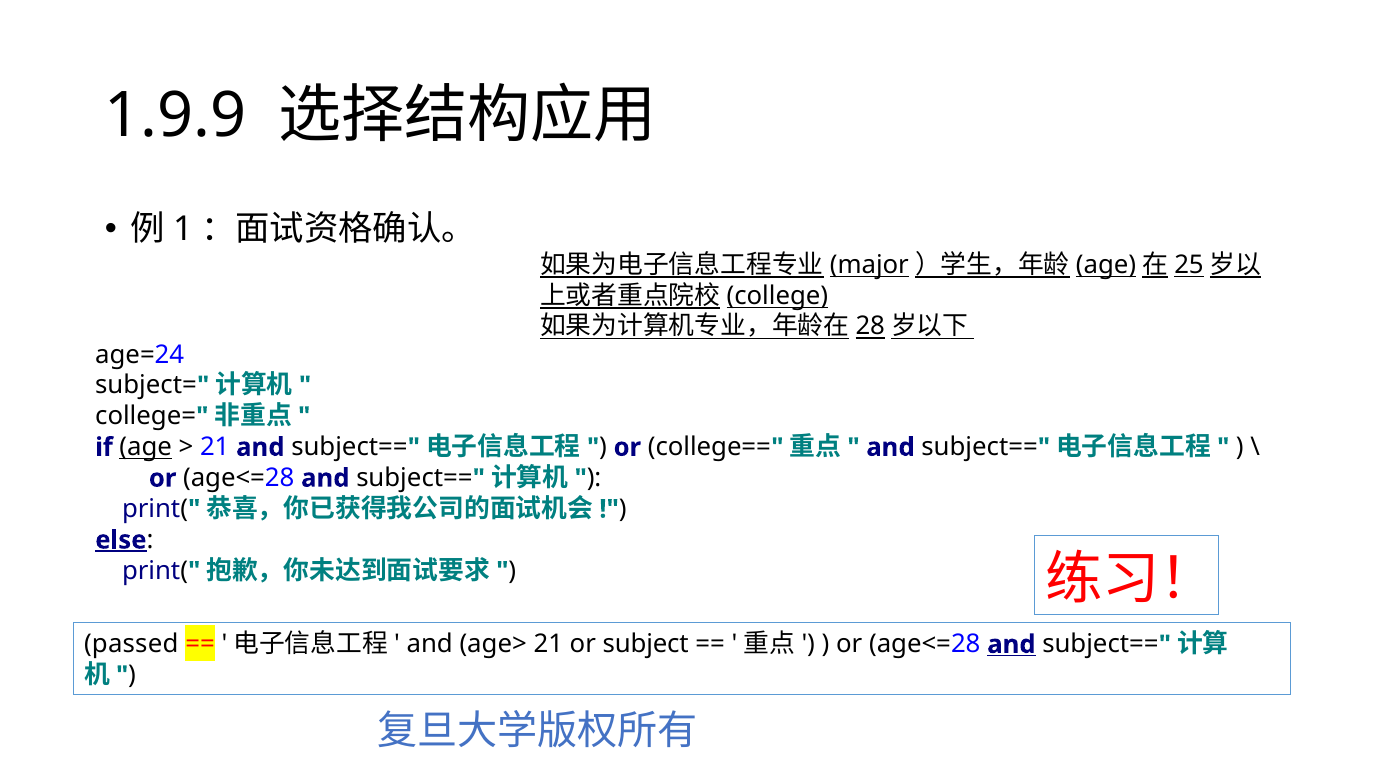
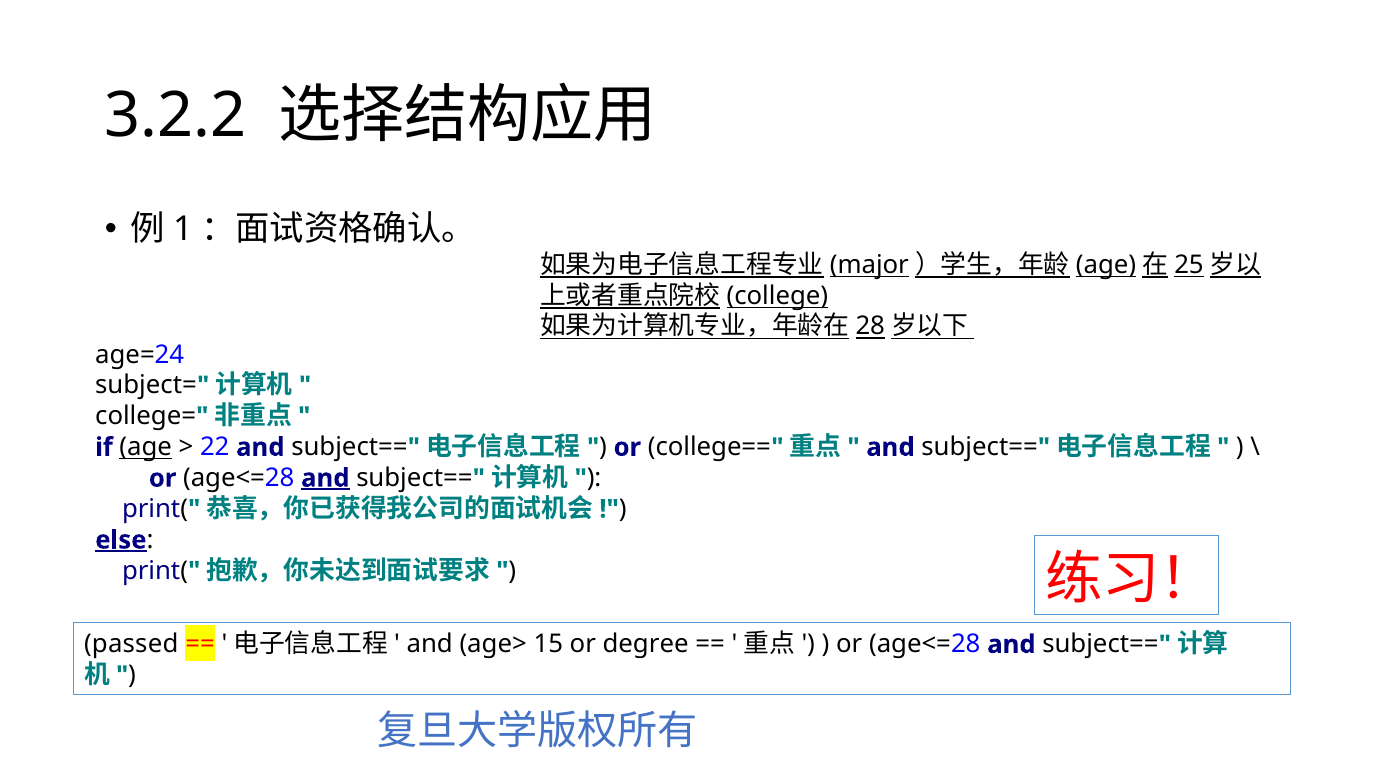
1.9.9: 1.9.9 -> 3.2.2 (176, 116)
21: 21 -> 22 (215, 448)
and underline: none -> present (325, 478)
age> 21: 21 -> 15 (548, 645)
subject: subject -> degree (646, 645)
and underline: present -> none (1011, 645)
